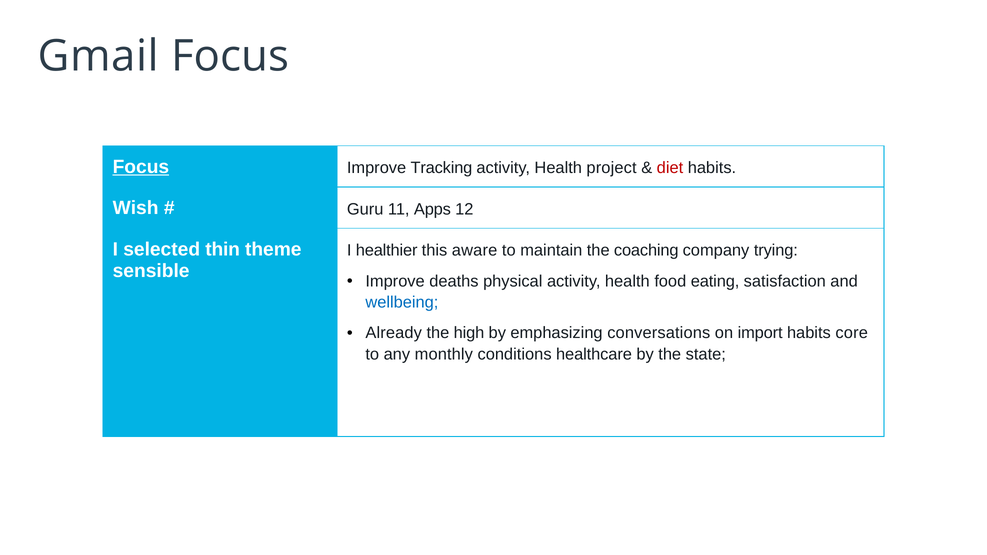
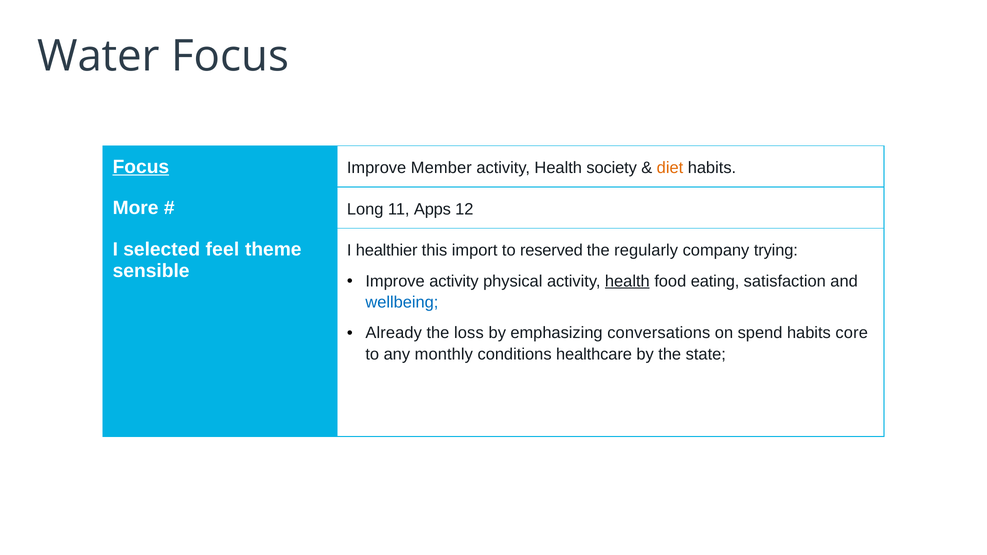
Gmail: Gmail -> Water (99, 56)
Tracking: Tracking -> Member (441, 168)
project: project -> society (612, 168)
diet colour: red -> orange (670, 168)
Wish: Wish -> More (136, 208)
Guru: Guru -> Long (365, 209)
thin: thin -> feel (222, 249)
aware: aware -> import (475, 250)
maintain: maintain -> reserved (551, 250)
coaching: coaching -> regularly (646, 250)
Improve deaths: deaths -> activity (454, 281)
health underline: none -> present (627, 281)
high: high -> loss (469, 333)
import: import -> spend (760, 333)
